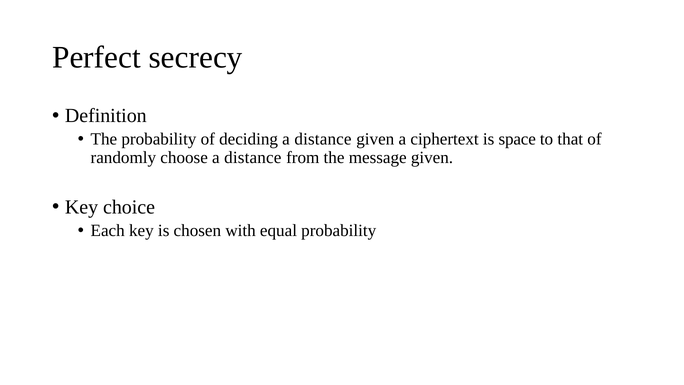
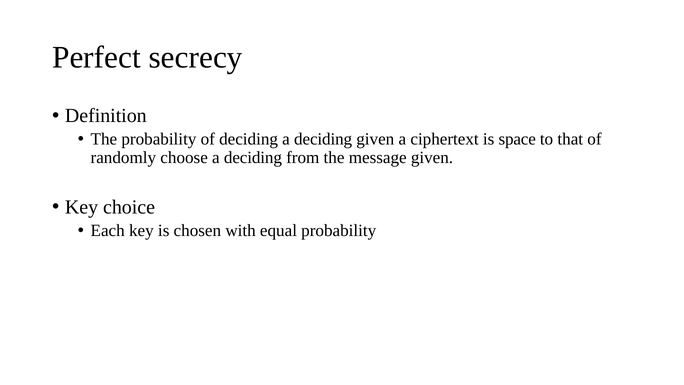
deciding a distance: distance -> deciding (323, 139)
choose a distance: distance -> deciding (253, 158)
